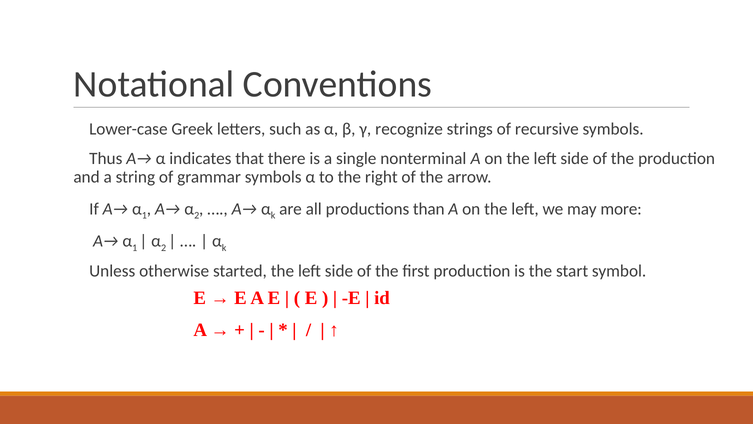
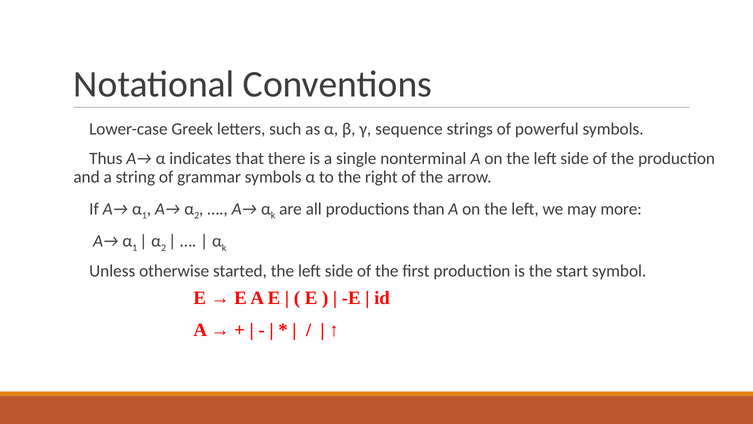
recognize: recognize -> sequence (409, 129)
recursive: recursive -> powerful (547, 129)
